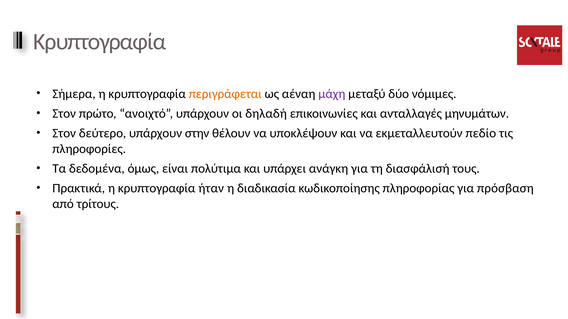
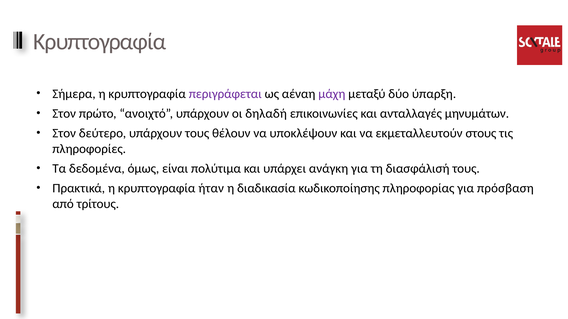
περιγράφεται colour: orange -> purple (225, 94)
νόμιμες: νόμιμες -> ύπαρξη (434, 94)
υπάρχουν στην: στην -> τους (197, 133)
πεδίο: πεδίο -> στους (481, 133)
